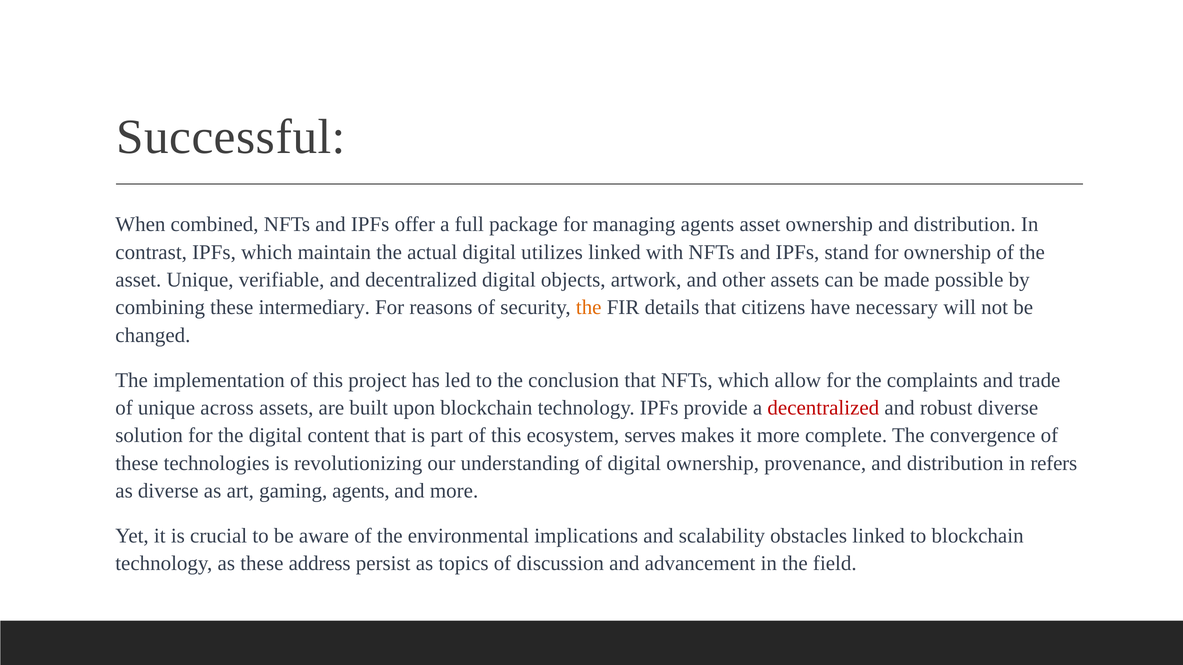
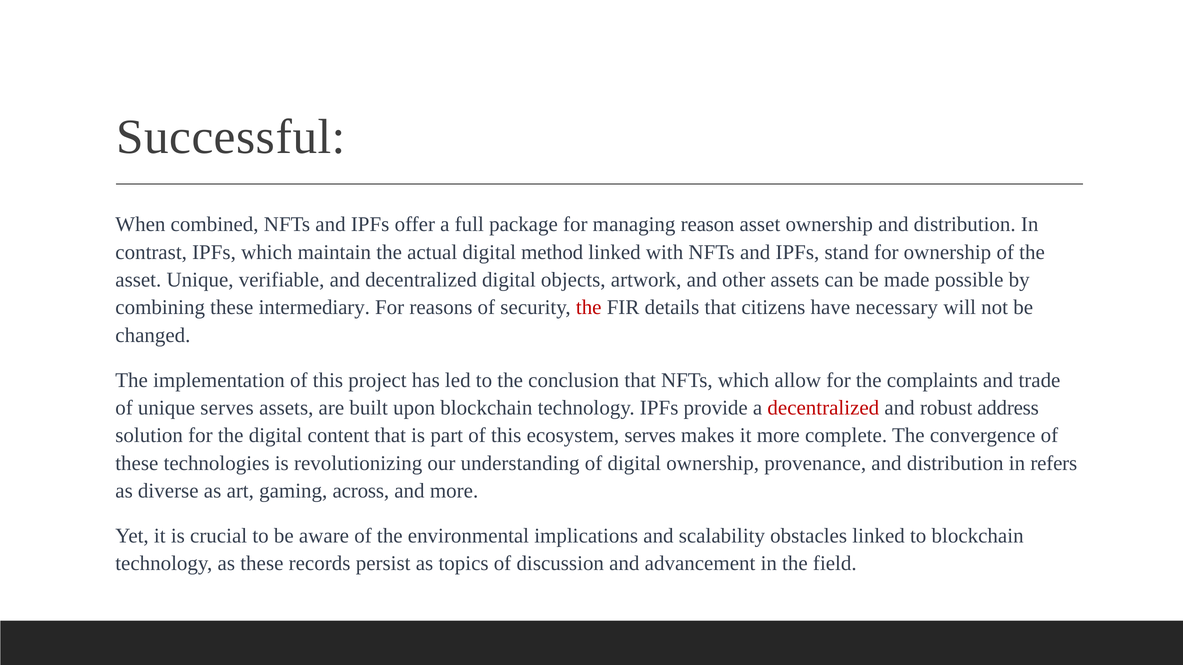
managing agents: agents -> reason (708, 225)
utilizes: utilizes -> method (552, 252)
the colour: orange -> red (589, 308)
unique across: across -> serves (227, 408)
robust diverse: diverse -> address (1008, 408)
gaming agents: agents -> across (361, 491)
address: address -> records (320, 564)
